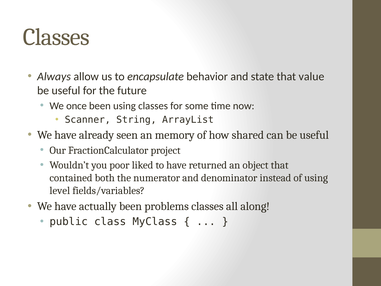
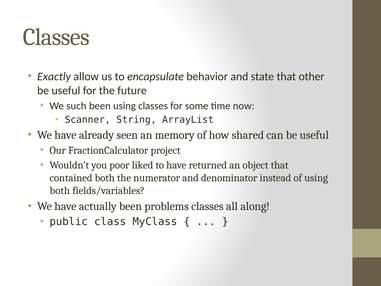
Always: Always -> Exactly (54, 76)
value: value -> other (312, 76)
once: once -> such (76, 106)
level: level -> both (60, 190)
